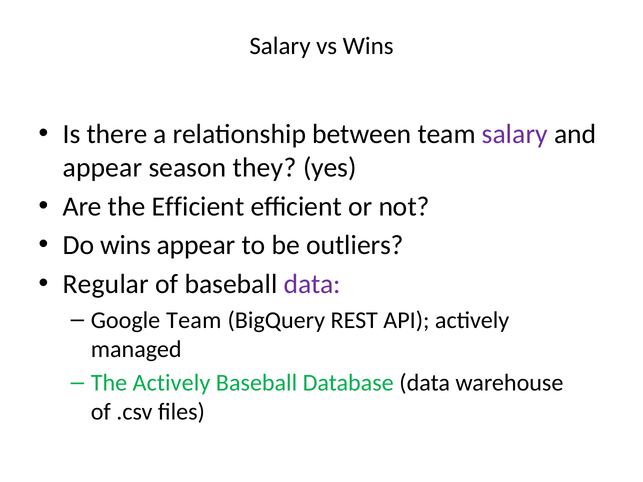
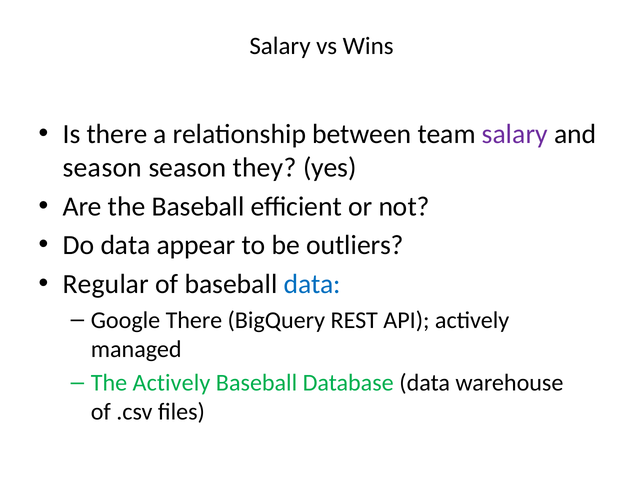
appear: appear -> season (102, 168)
the Efficient: Efficient -> Baseball (198, 206)
Do wins: wins -> data (126, 245)
data colour: purple -> blue (312, 284)
Google Team: Team -> There (194, 320)
